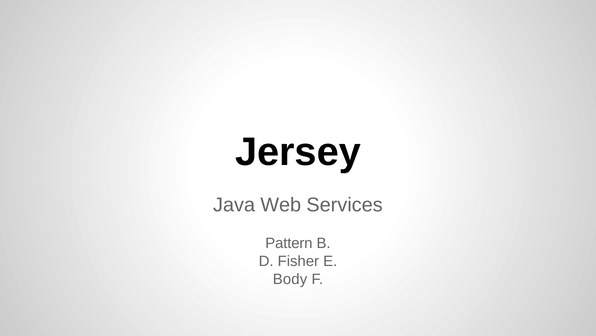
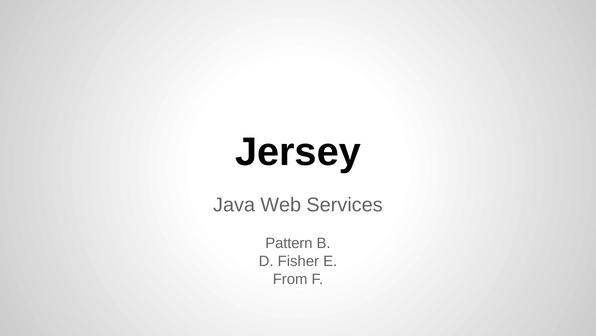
Body: Body -> From (290, 279)
